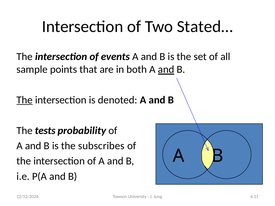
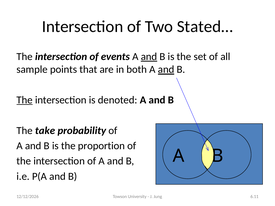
and underline: none -> present (149, 57)
tests: tests -> take (45, 131)
subscribes: subscribes -> proportion (101, 146)
